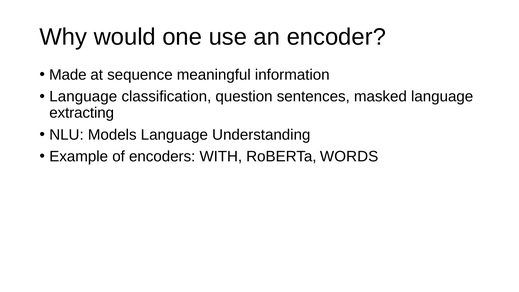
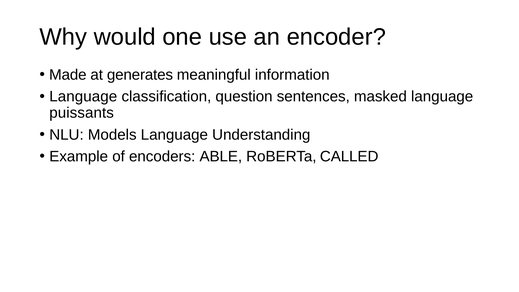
sequence: sequence -> generates (140, 75)
extracting: extracting -> puissants (82, 113)
WITH: WITH -> ABLE (221, 156)
WORDS: WORDS -> CALLED (349, 156)
